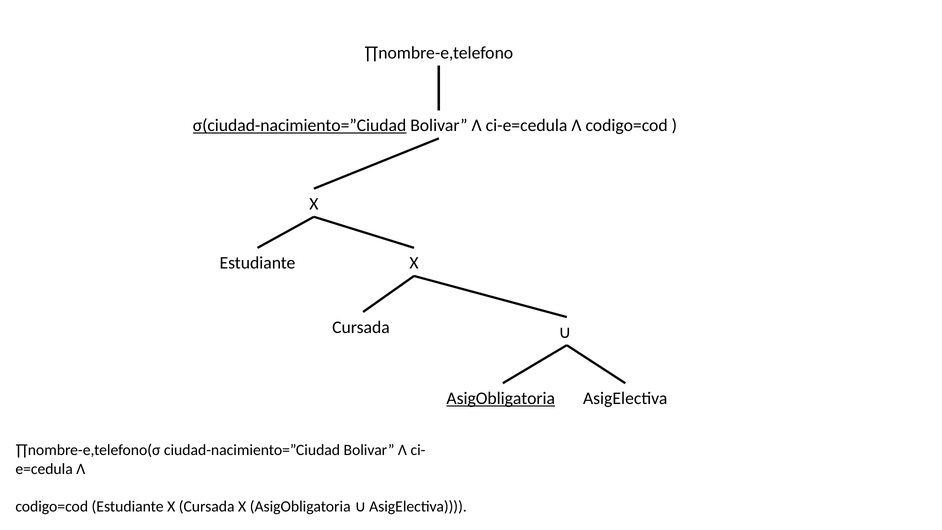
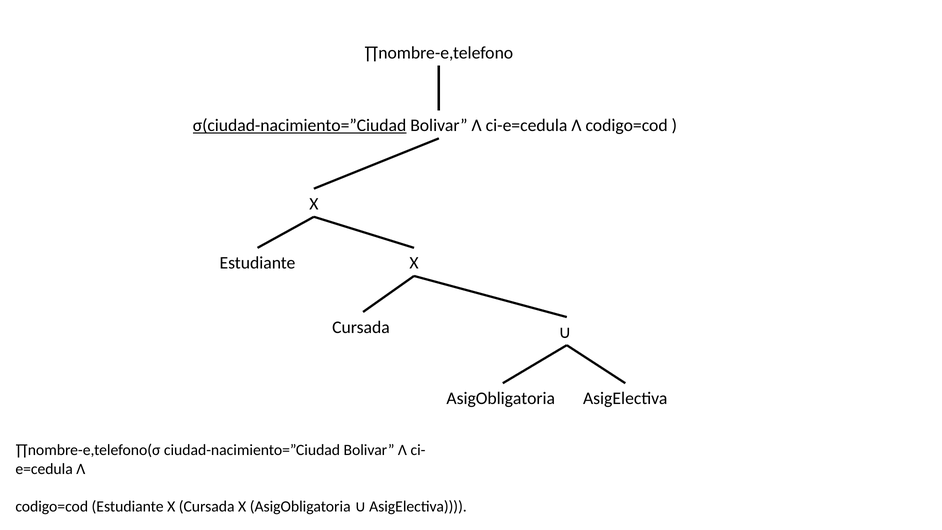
AsigObligatoria underline: present -> none (501, 398)
